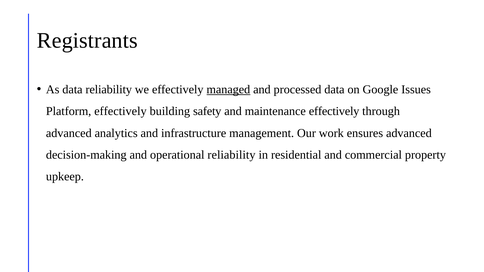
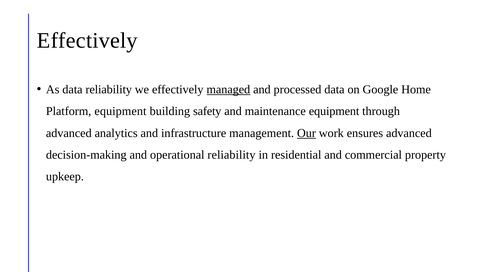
Registrants: Registrants -> Effectively (87, 41)
Issues: Issues -> Home (416, 90)
Platform effectively: effectively -> equipment (120, 111)
maintenance effectively: effectively -> equipment (334, 111)
Our underline: none -> present (306, 133)
